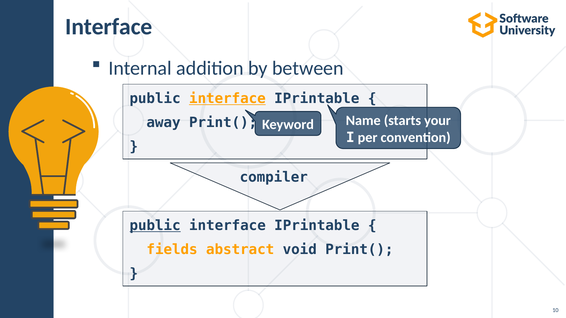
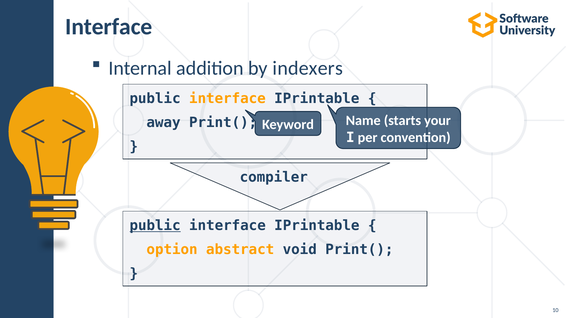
between: between -> indexers (308, 68)
interface underline: present -> none (227, 99)
fields: fields -> option (172, 250)
